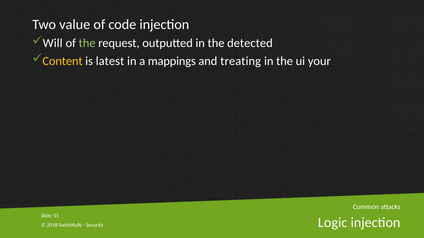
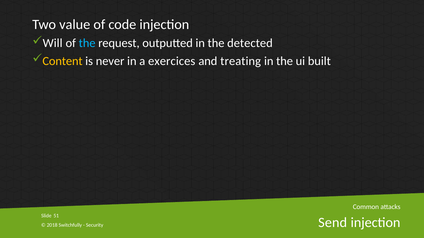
the colour: light green -> light blue (87, 43)
latest: latest -> never (110, 61)
mappings: mappings -> exercices (172, 61)
your: your -> built (319, 61)
Logic: Logic -> Send (333, 223)
